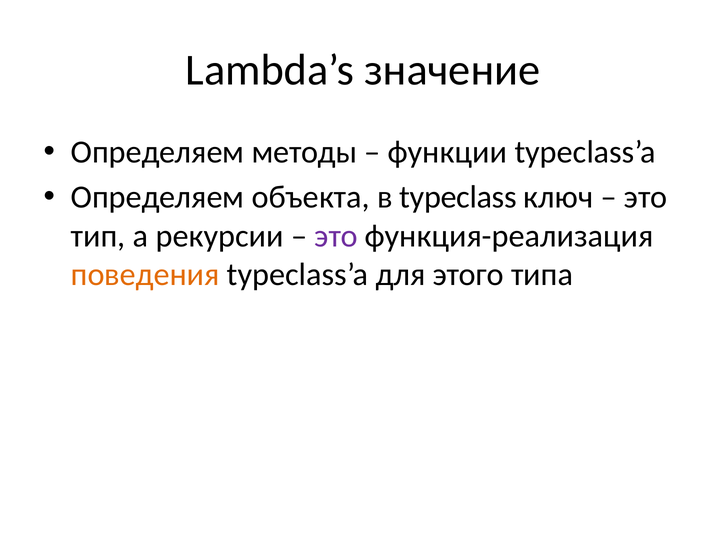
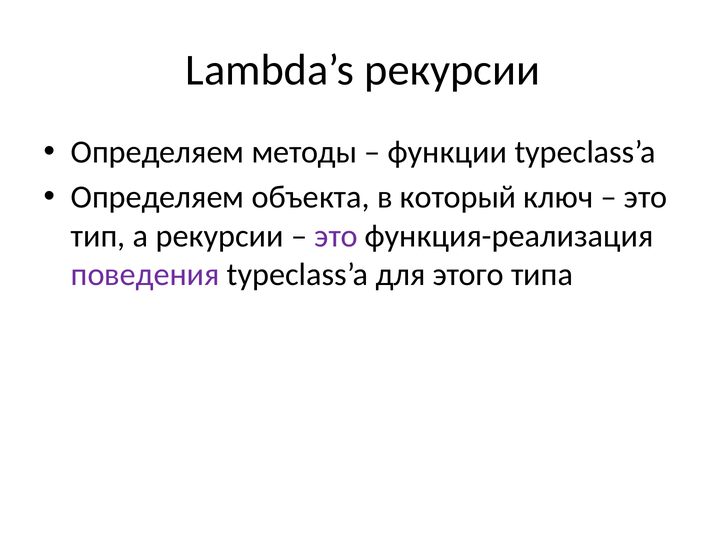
Lambda’s значение: значение -> рекурсии (452, 70)
typeclass: typeclass -> который (458, 197)
поведения colour: orange -> purple (145, 275)
